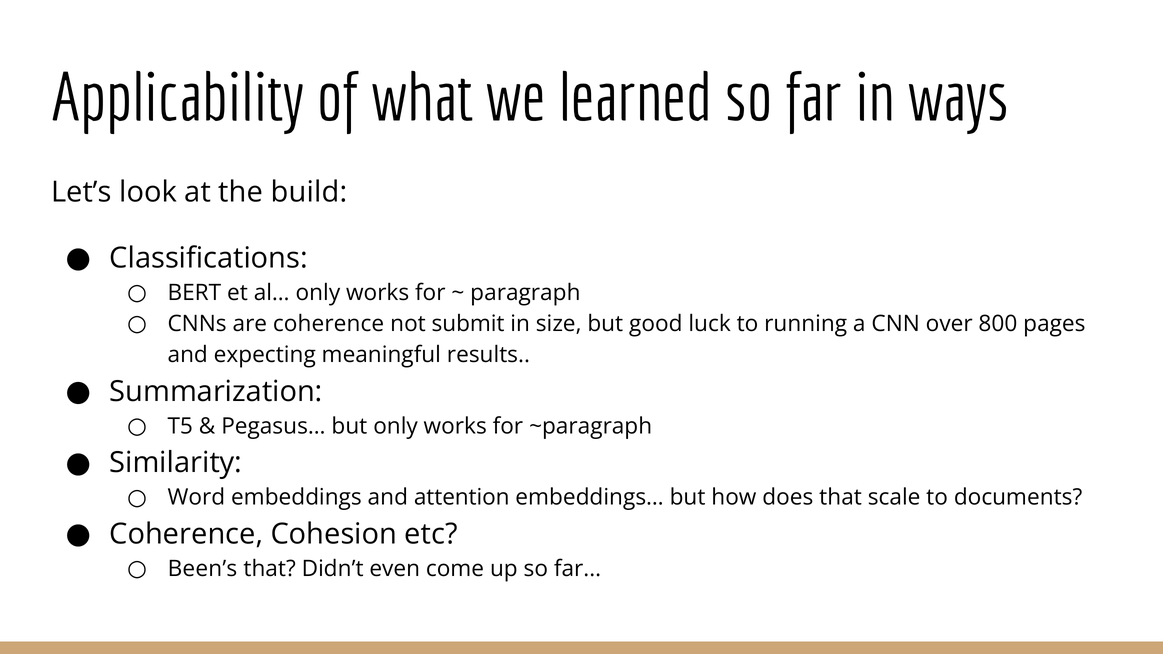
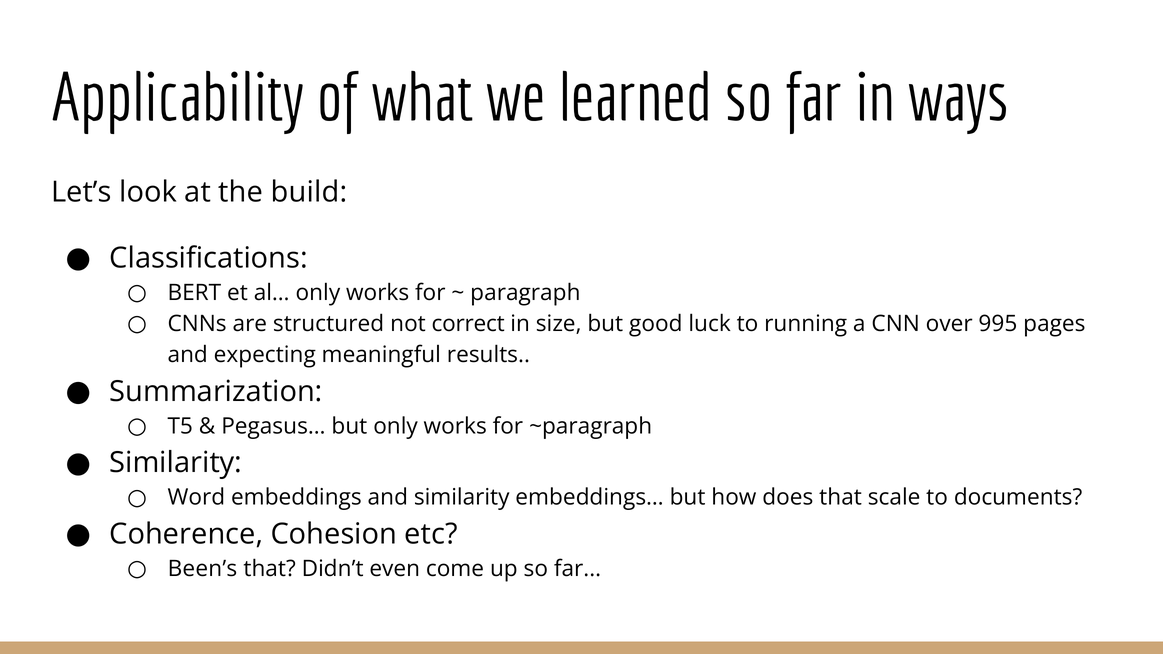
are coherence: coherence -> structured (329, 324)
submit: submit -> correct (468, 324)
800: 800 -> 995 (998, 324)
and attention: attention -> similarity (462, 498)
